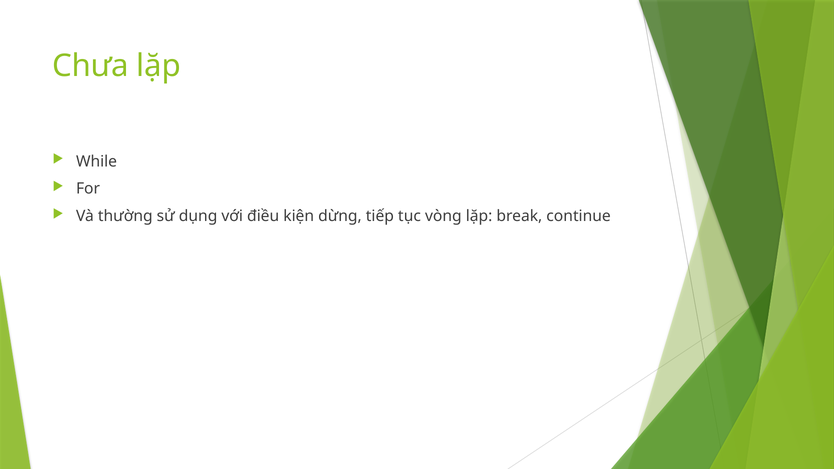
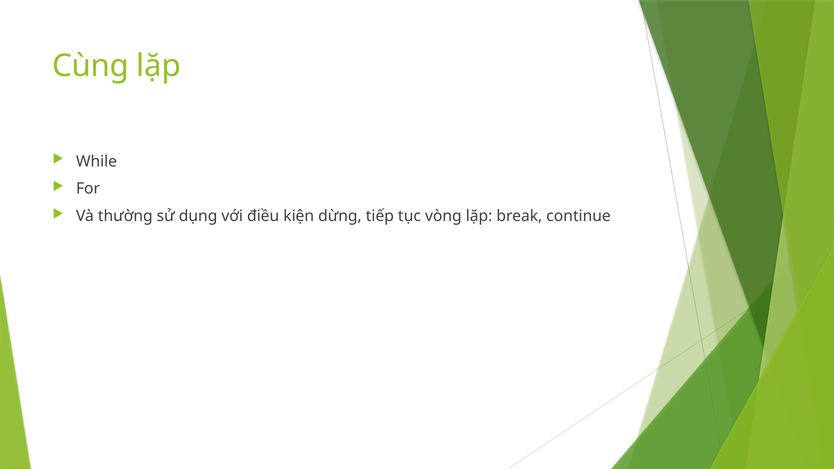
Chưa: Chưa -> Cùng (90, 66)
